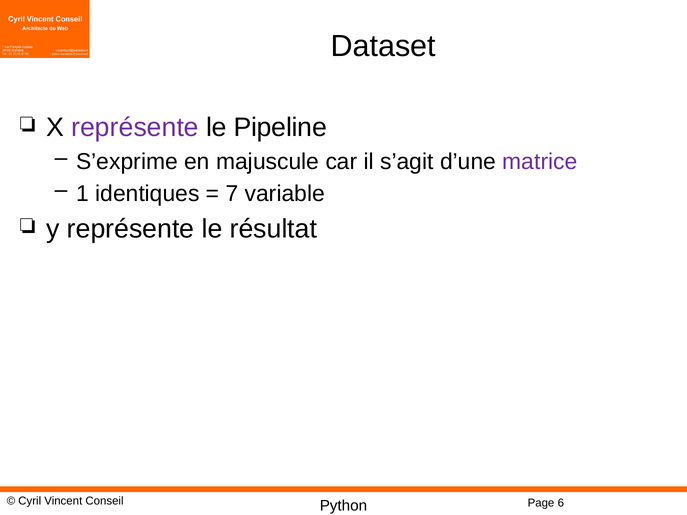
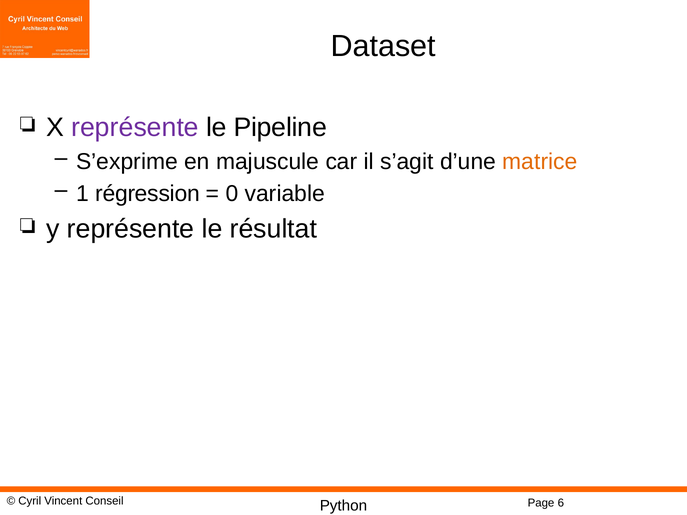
matrice colour: purple -> orange (540, 162)
identiques: identiques -> régression (148, 194)
7: 7 -> 0 (232, 194)
